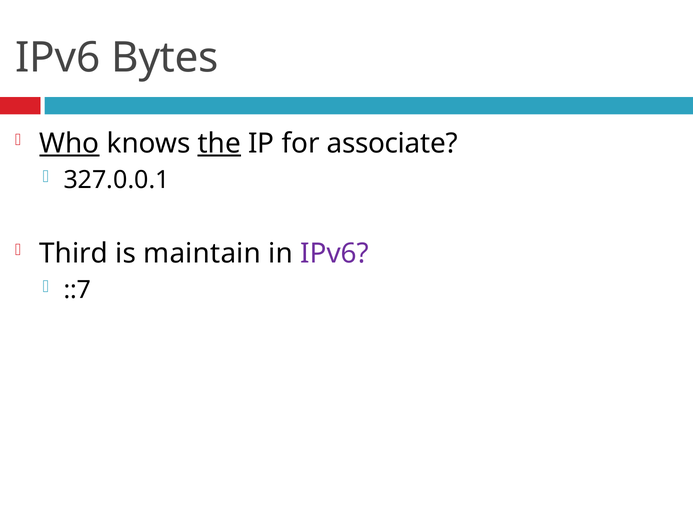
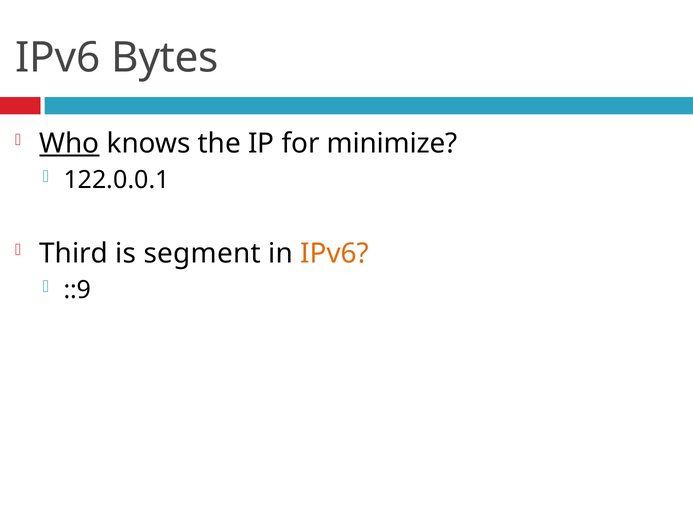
the underline: present -> none (219, 143)
associate: associate -> minimize (392, 143)
327.0.0.1: 327.0.0.1 -> 122.0.0.1 (117, 180)
maintain: maintain -> segment (202, 253)
IPv6 colour: purple -> orange (335, 253)
::7: ::7 -> ::9 (77, 290)
